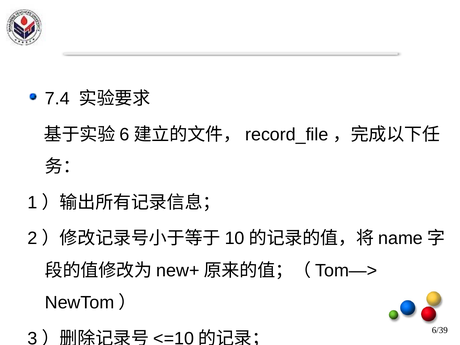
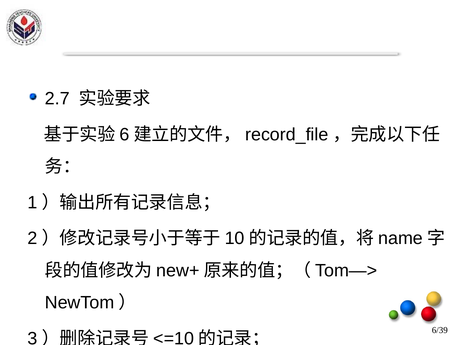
7.4: 7.4 -> 2.7 (57, 99)
